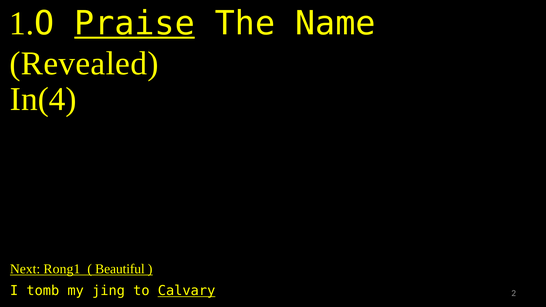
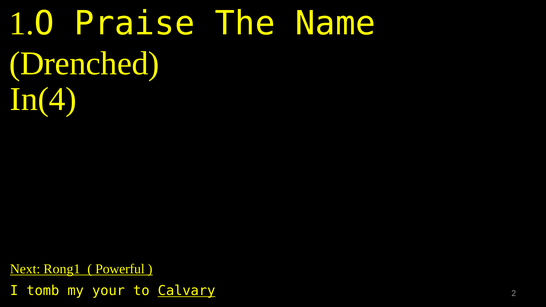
Praise underline: present -> none (135, 23)
Revealed: Revealed -> Drenched (84, 63)
Beautiful: Beautiful -> Powerful (120, 269)
jing: jing -> your (109, 291)
